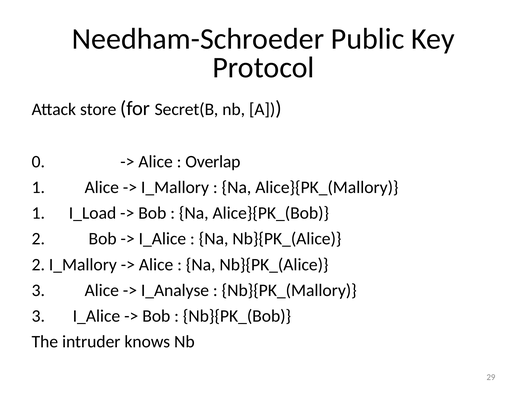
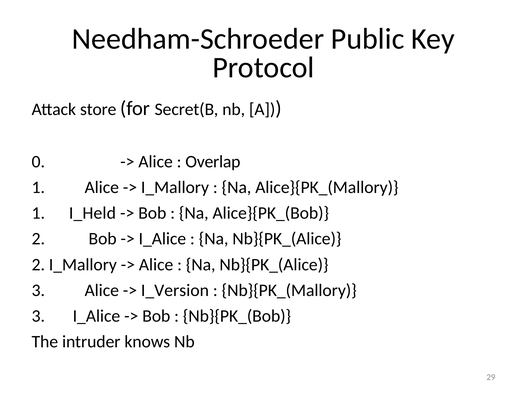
I_Load: I_Load -> I_Held (92, 213)
I_Analyse: I_Analyse -> I_Version (175, 291)
